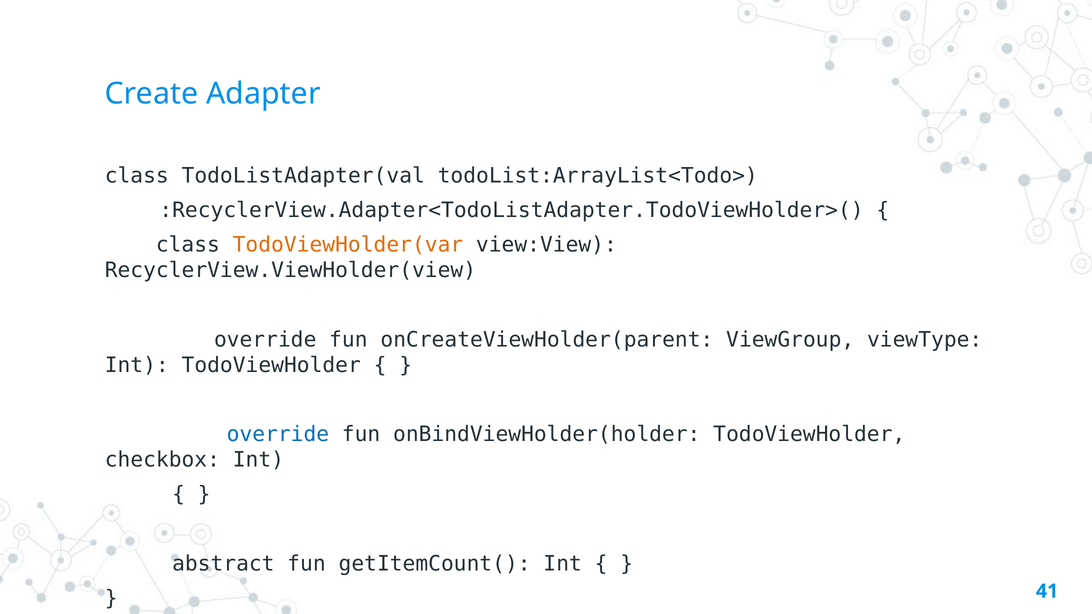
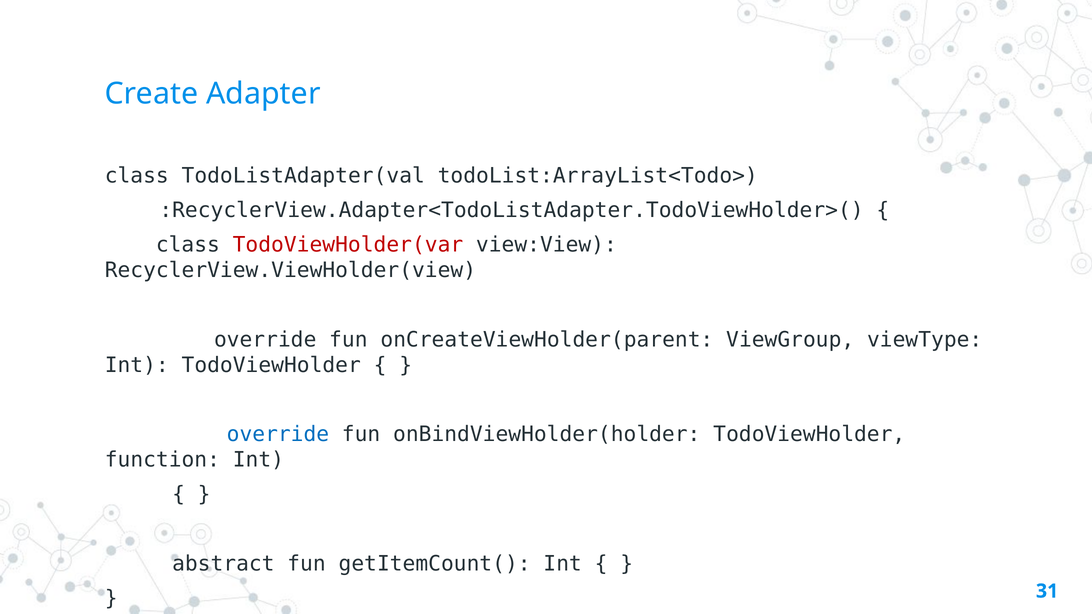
TodoViewHolder(var colour: orange -> red (348, 245)
checkbox: checkbox -> function (162, 460)
41: 41 -> 31 (1047, 591)
